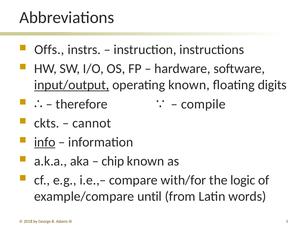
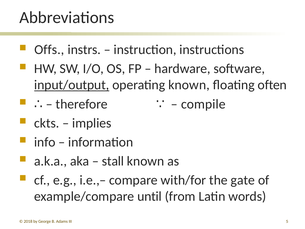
digits: digits -> often (272, 85)
cannot: cannot -> implies (92, 123)
info underline: present -> none (45, 142)
chip: chip -> stall (113, 161)
logic: logic -> gate (243, 180)
